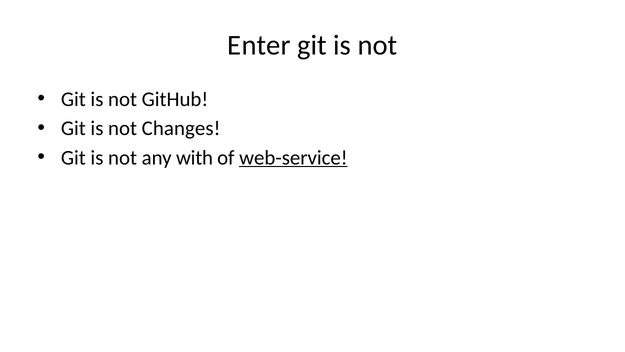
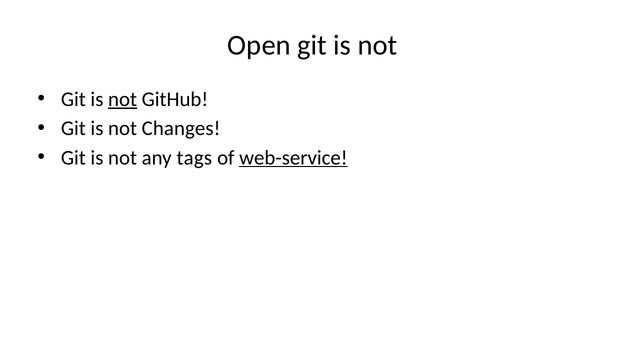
Enter: Enter -> Open (259, 45)
not underline: none -> present (123, 99)
with: with -> tags (194, 157)
